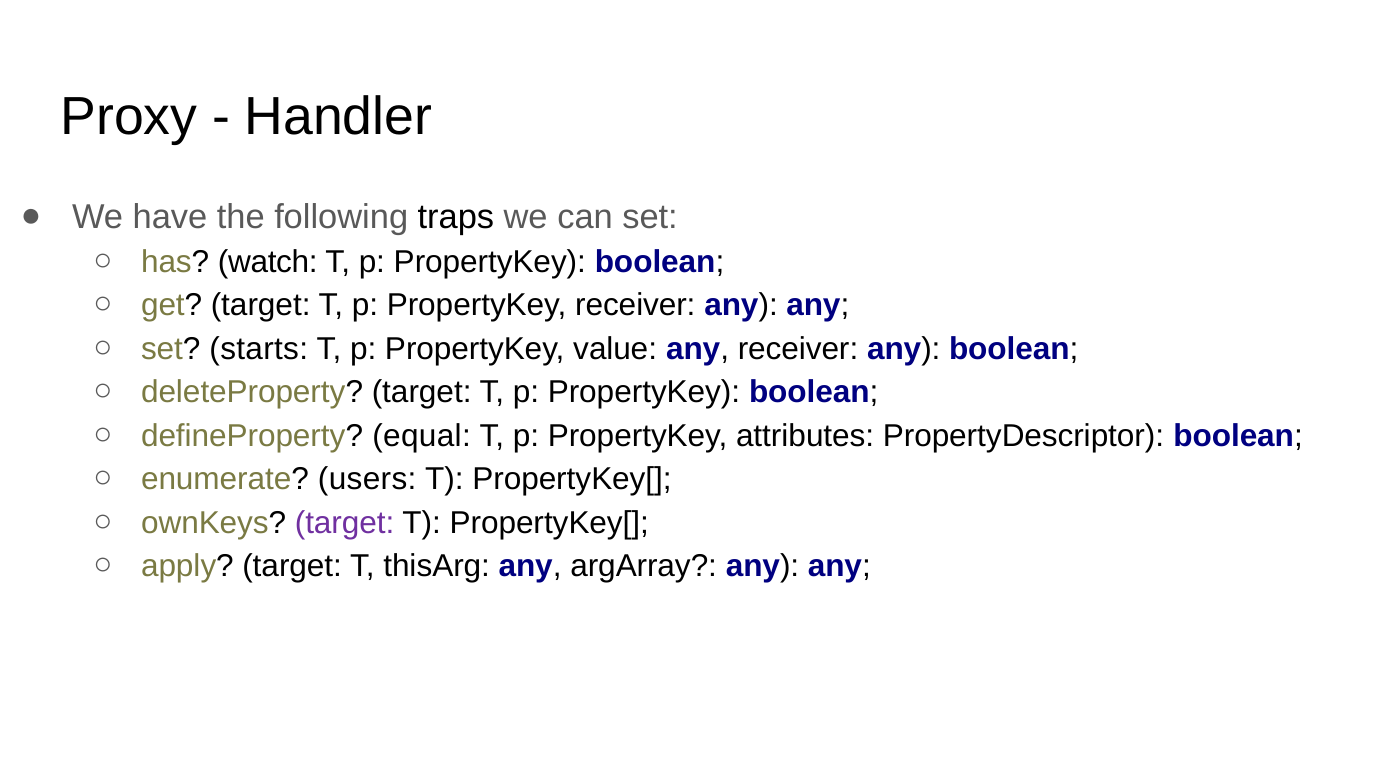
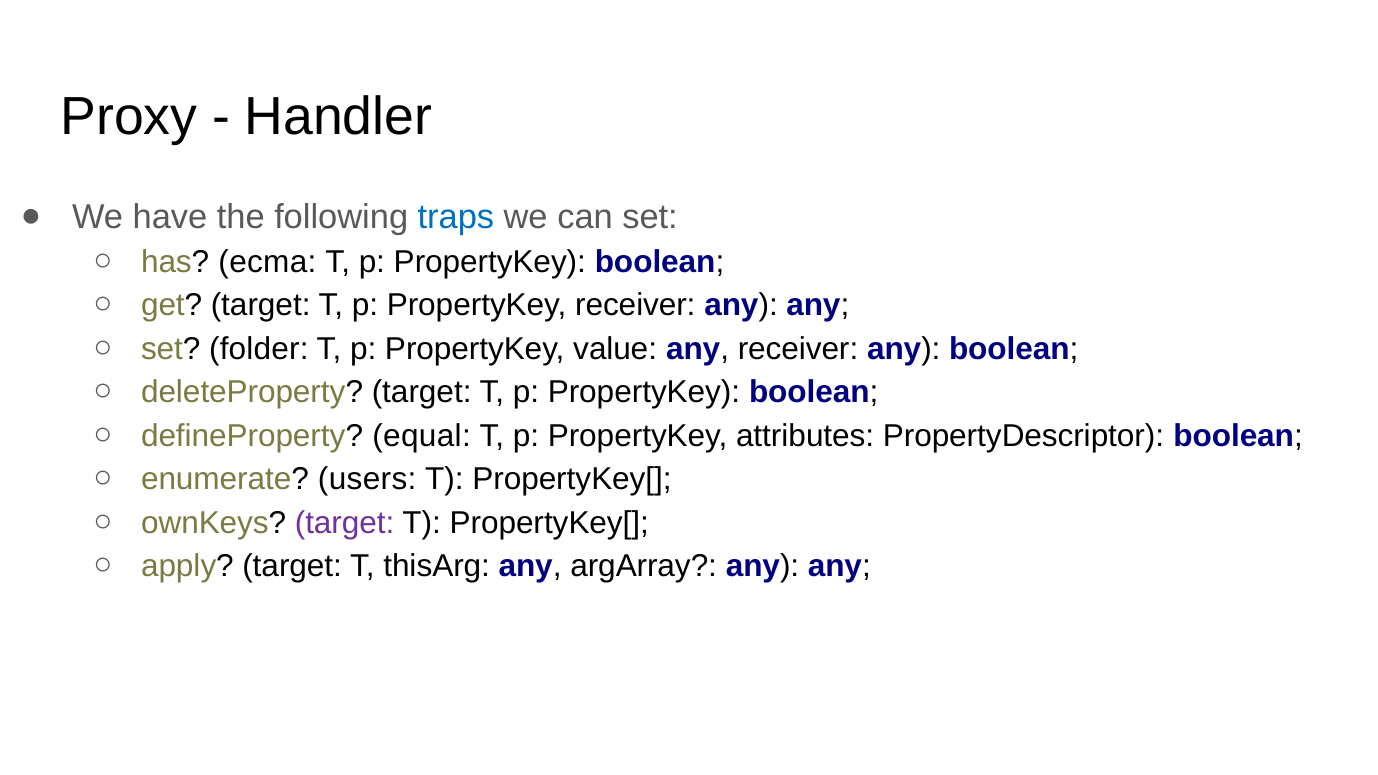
traps colour: black -> blue (456, 217)
watch: watch -> ecma (267, 262)
starts: starts -> folder (259, 349)
